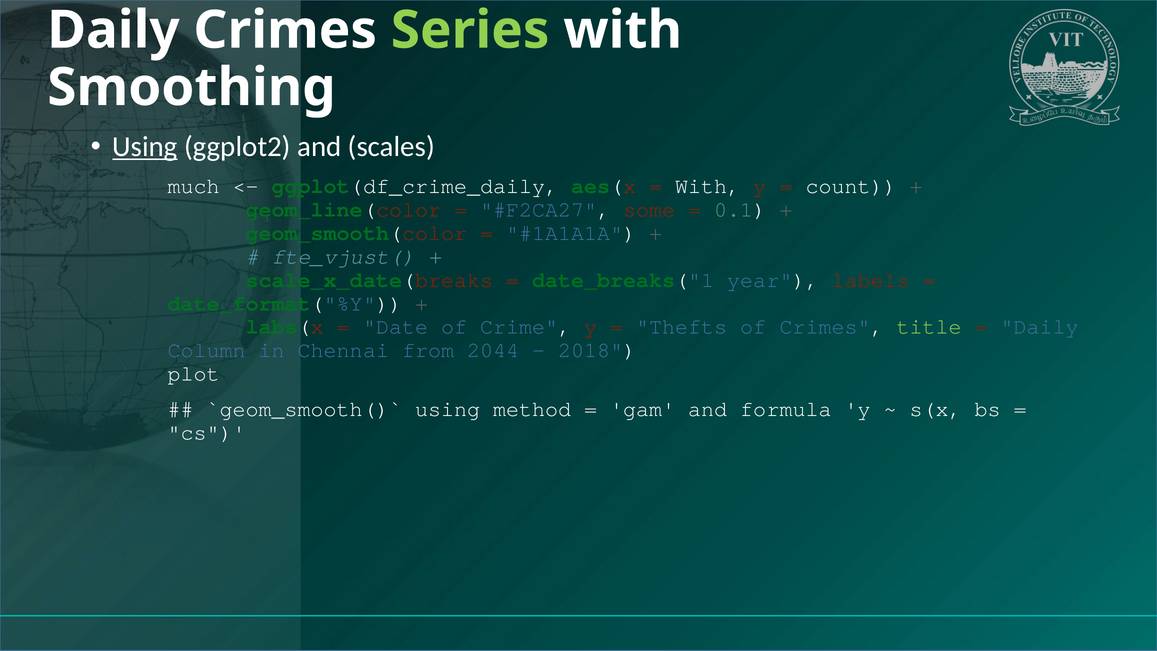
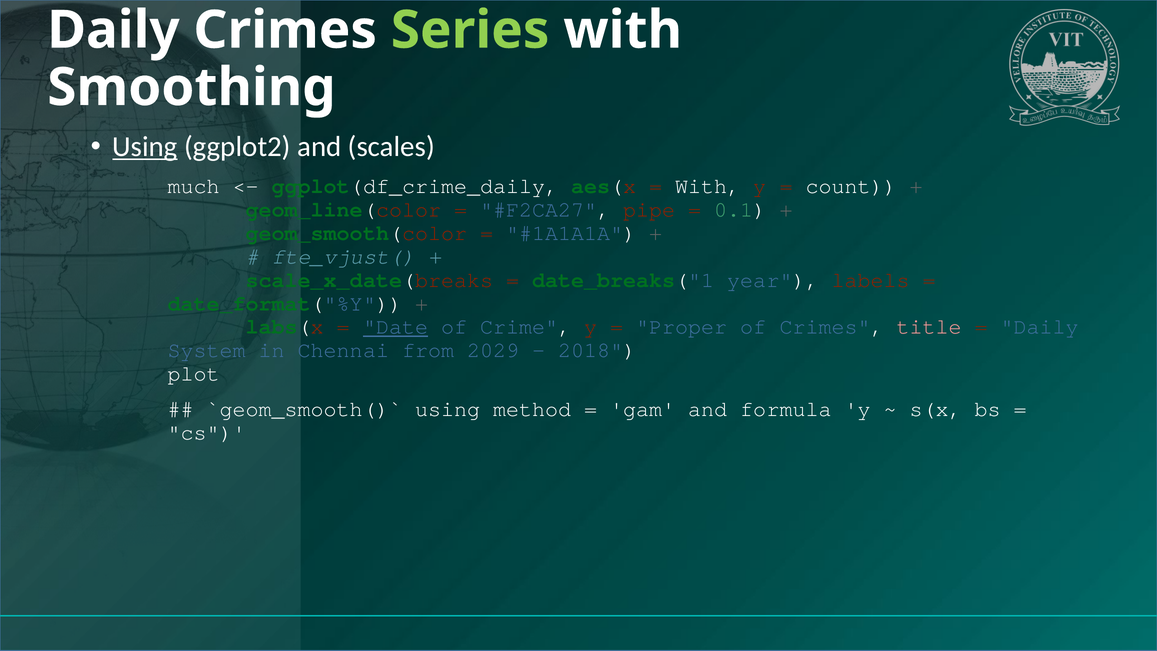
some: some -> pipe (649, 210)
Date underline: none -> present (396, 327)
Thefts: Thefts -> Proper (682, 327)
title colour: light green -> pink (929, 327)
Column: Column -> System (207, 350)
2044: 2044 -> 2029 (493, 350)
